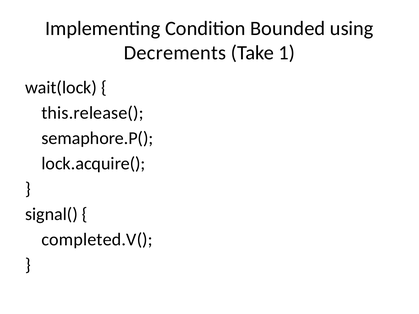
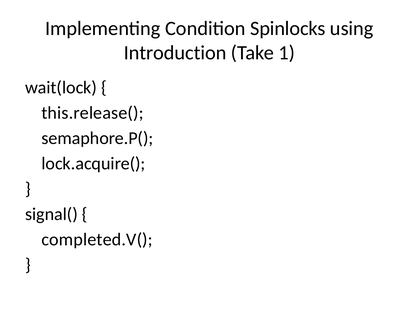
Bounded: Bounded -> Spinlocks (288, 28)
Decrements: Decrements -> Introduction (175, 53)
